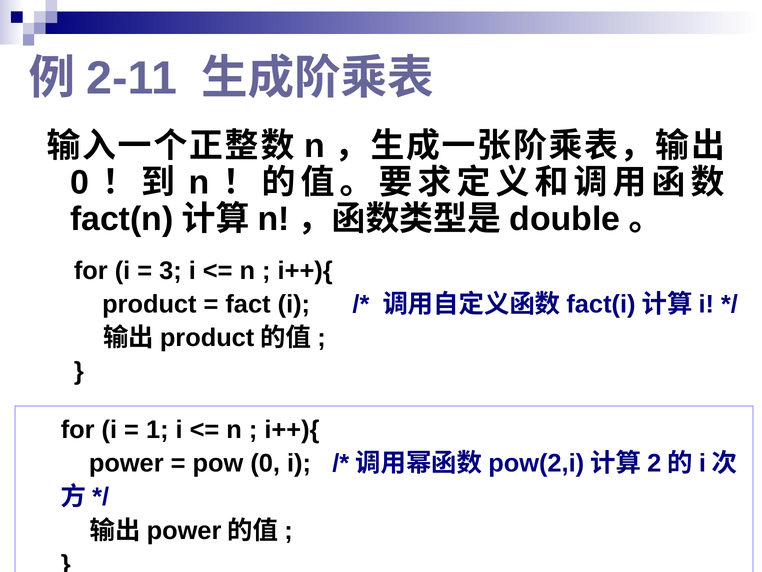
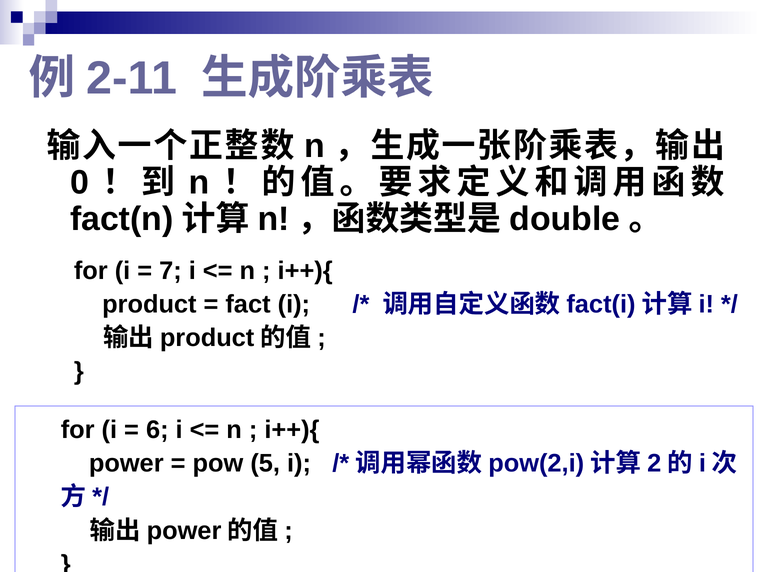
3: 3 -> 7 (171, 270)
1: 1 -> 6 (157, 430)
pow 0: 0 -> 5 (265, 463)
